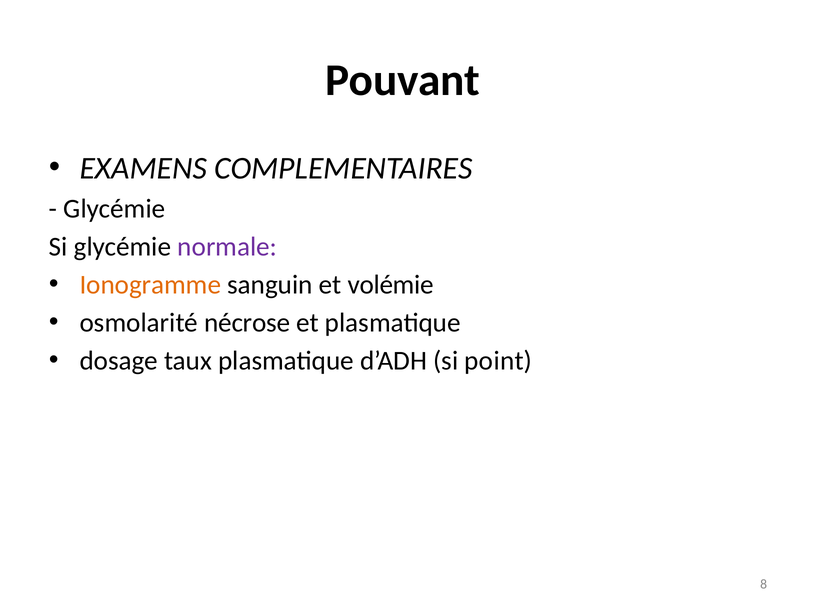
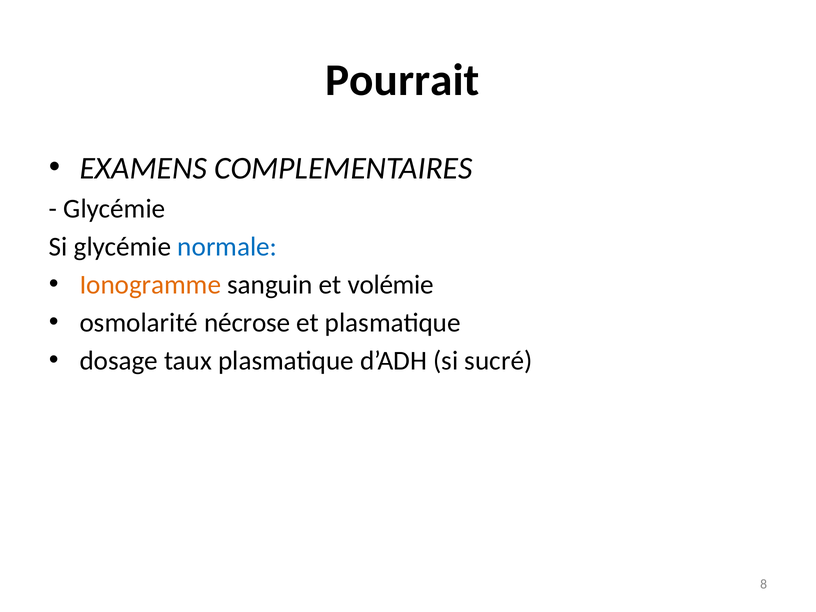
Pouvant: Pouvant -> Pourrait (402, 80)
normale colour: purple -> blue (227, 247)
point: point -> sucré (498, 361)
